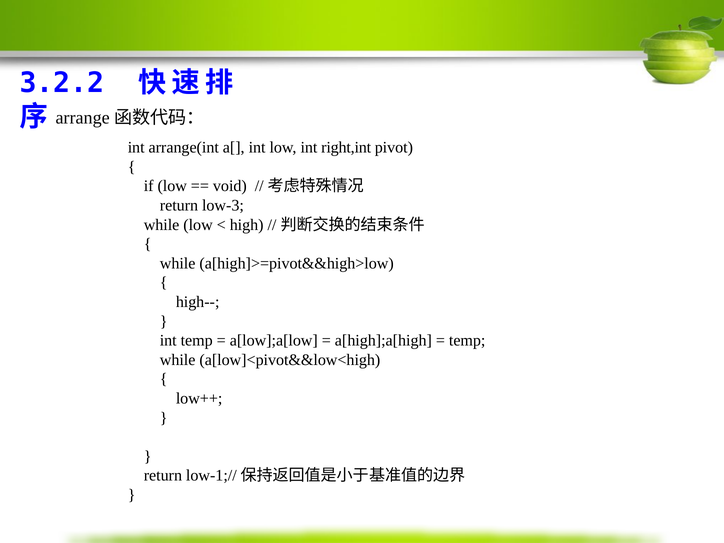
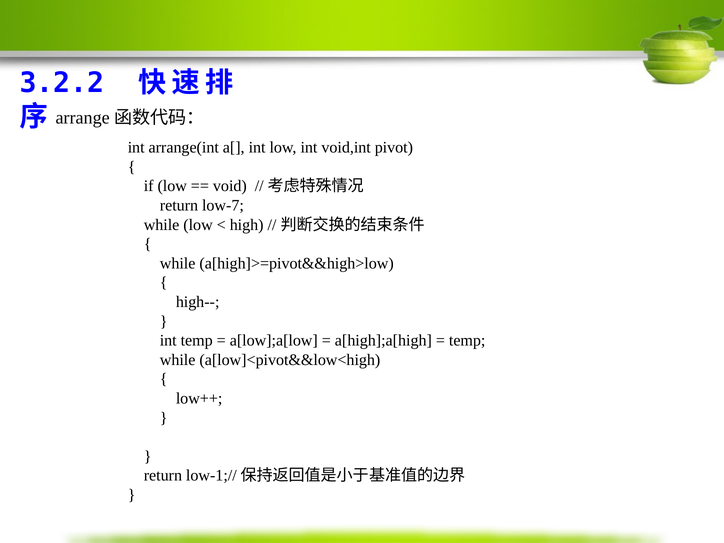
right,int: right,int -> void,int (346, 148)
low-3: low-3 -> low-7 (223, 205)
